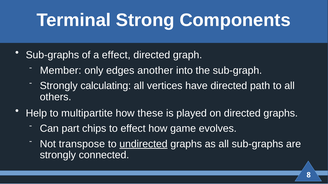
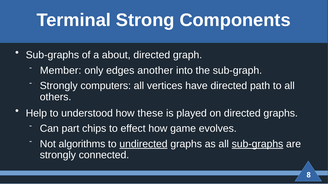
a effect: effect -> about (116, 55)
calculating: calculating -> computers (106, 86)
multipartite: multipartite -> understood (87, 114)
transpose: transpose -> algorithms (82, 144)
sub-graphs underline: none -> present (257, 144)
